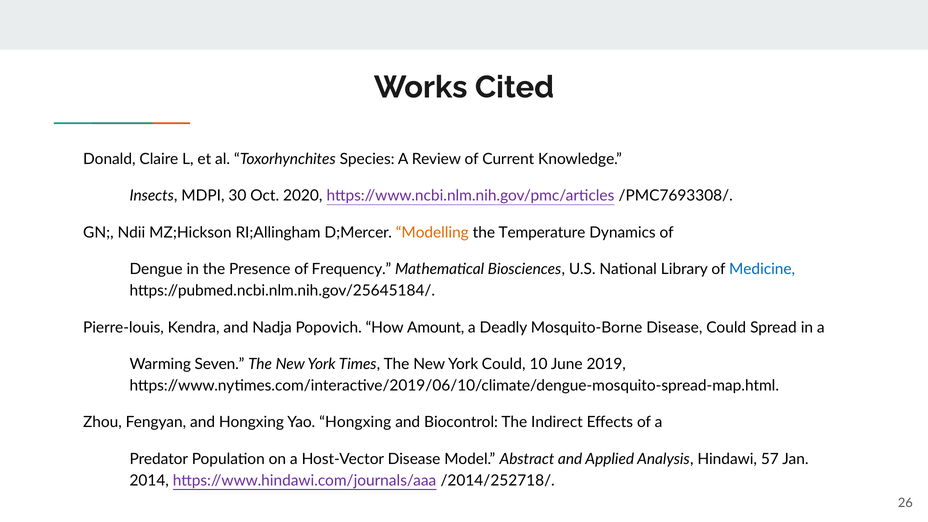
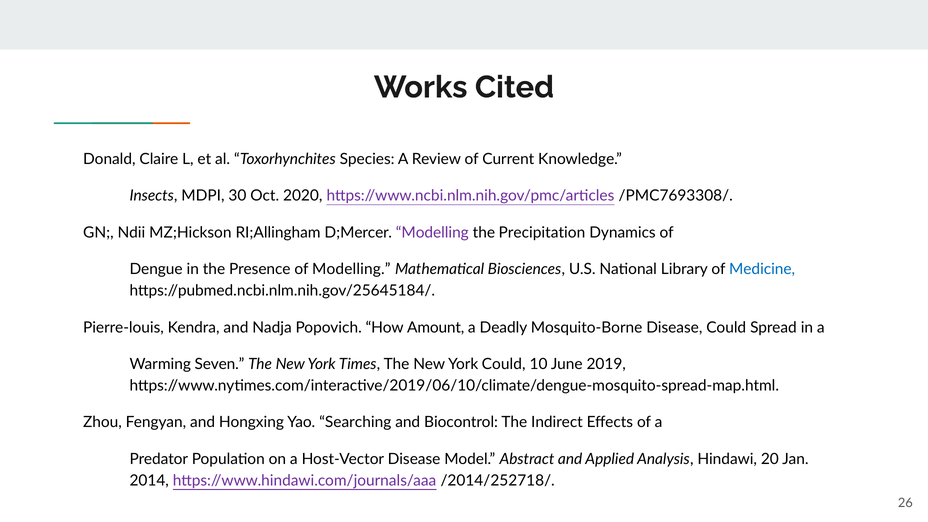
Modelling colour: orange -> purple (432, 233)
Temperature: Temperature -> Precipitation (542, 233)
of Frequency: Frequency -> Modelling (351, 269)
Yao Hongxing: Hongxing -> Searching (355, 422)
57: 57 -> 20 (770, 459)
